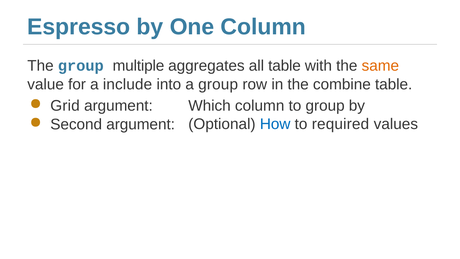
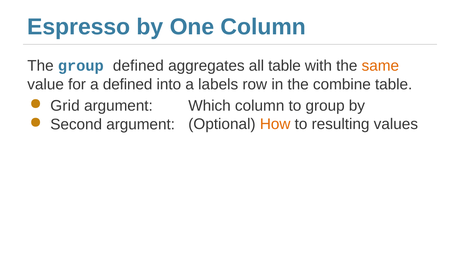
group multiple: multiple -> defined (138, 66)
a include: include -> defined (128, 84)
a group: group -> labels (218, 84)
How colour: blue -> orange (275, 124)
required: required -> resulting (341, 124)
